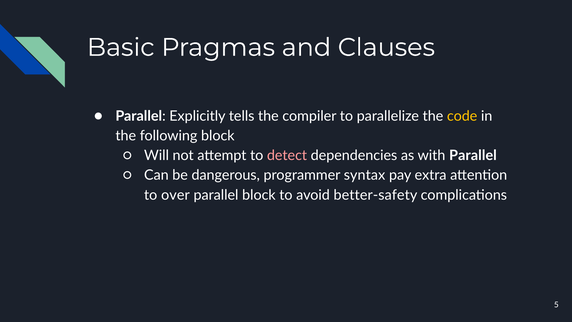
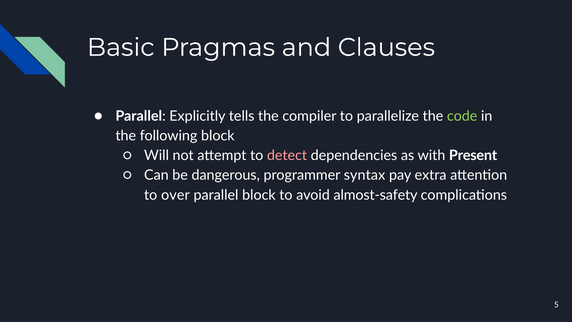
code colour: yellow -> light green (462, 116)
with Parallel: Parallel -> Present (473, 155)
better-safety: better-safety -> almost-safety (376, 195)
